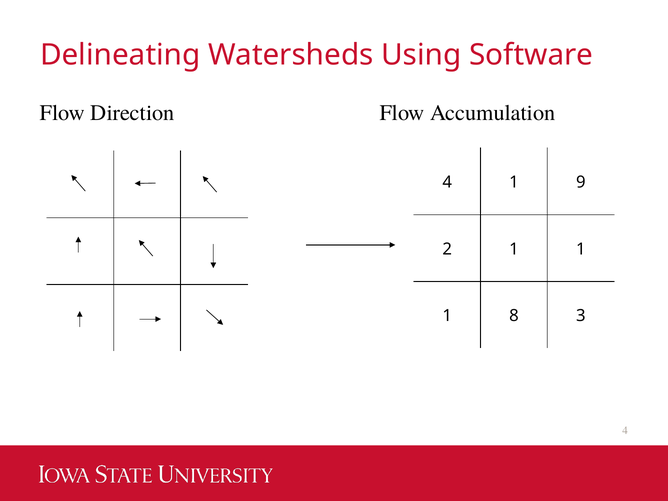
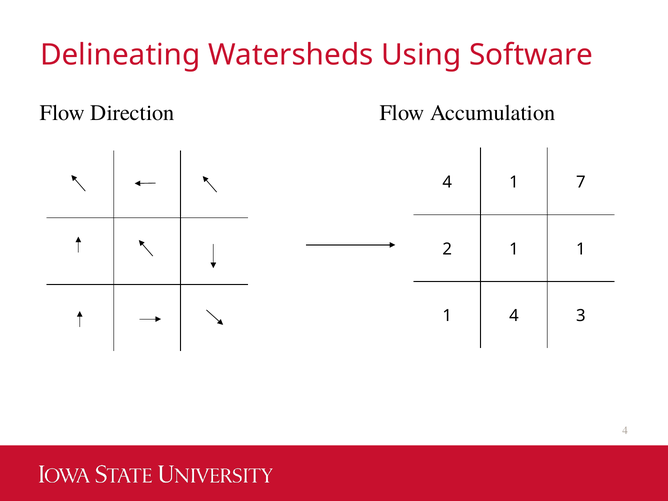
9: 9 -> 7 (581, 182)
1 8: 8 -> 4 (514, 316)
